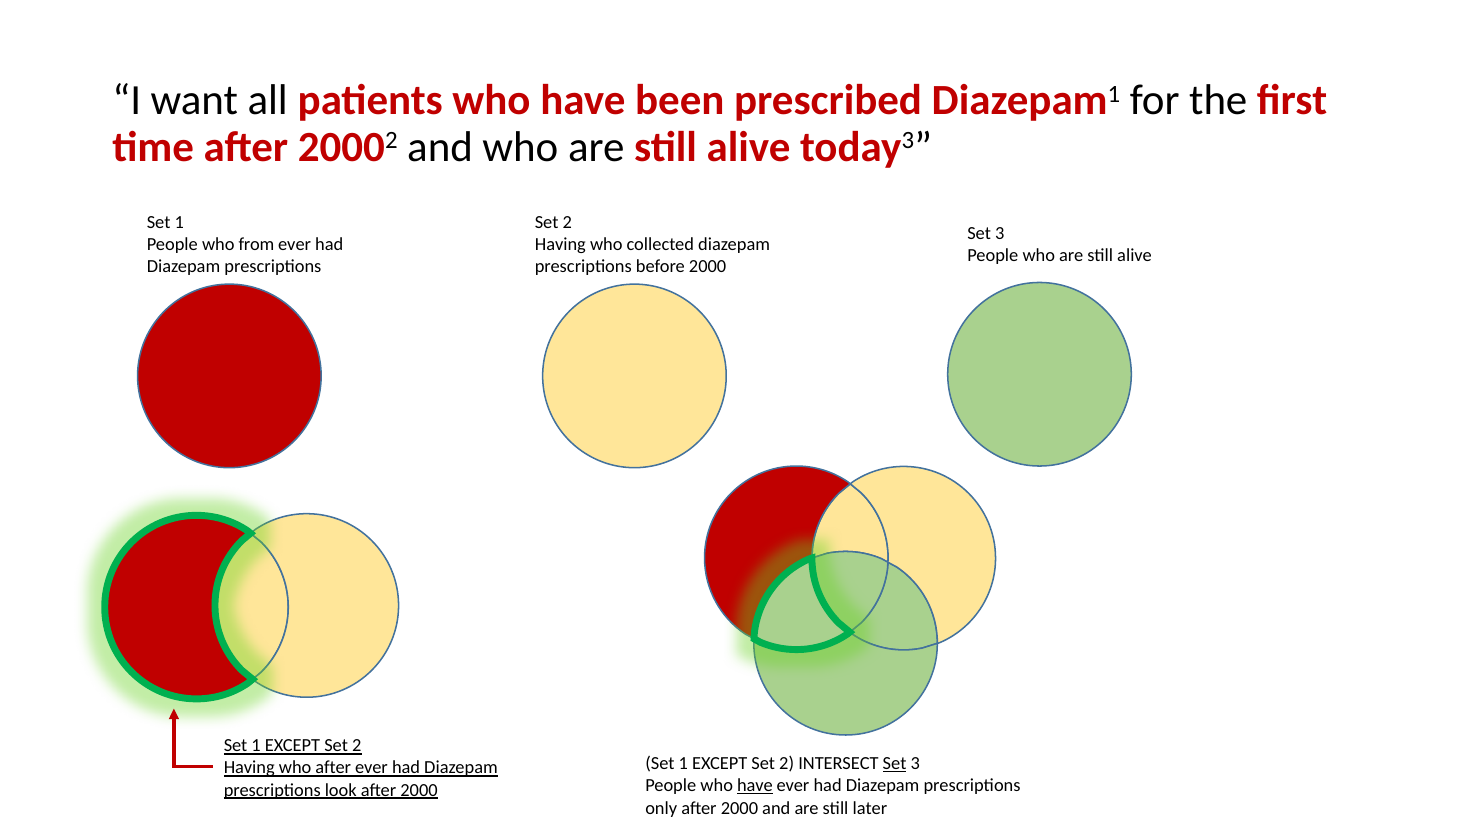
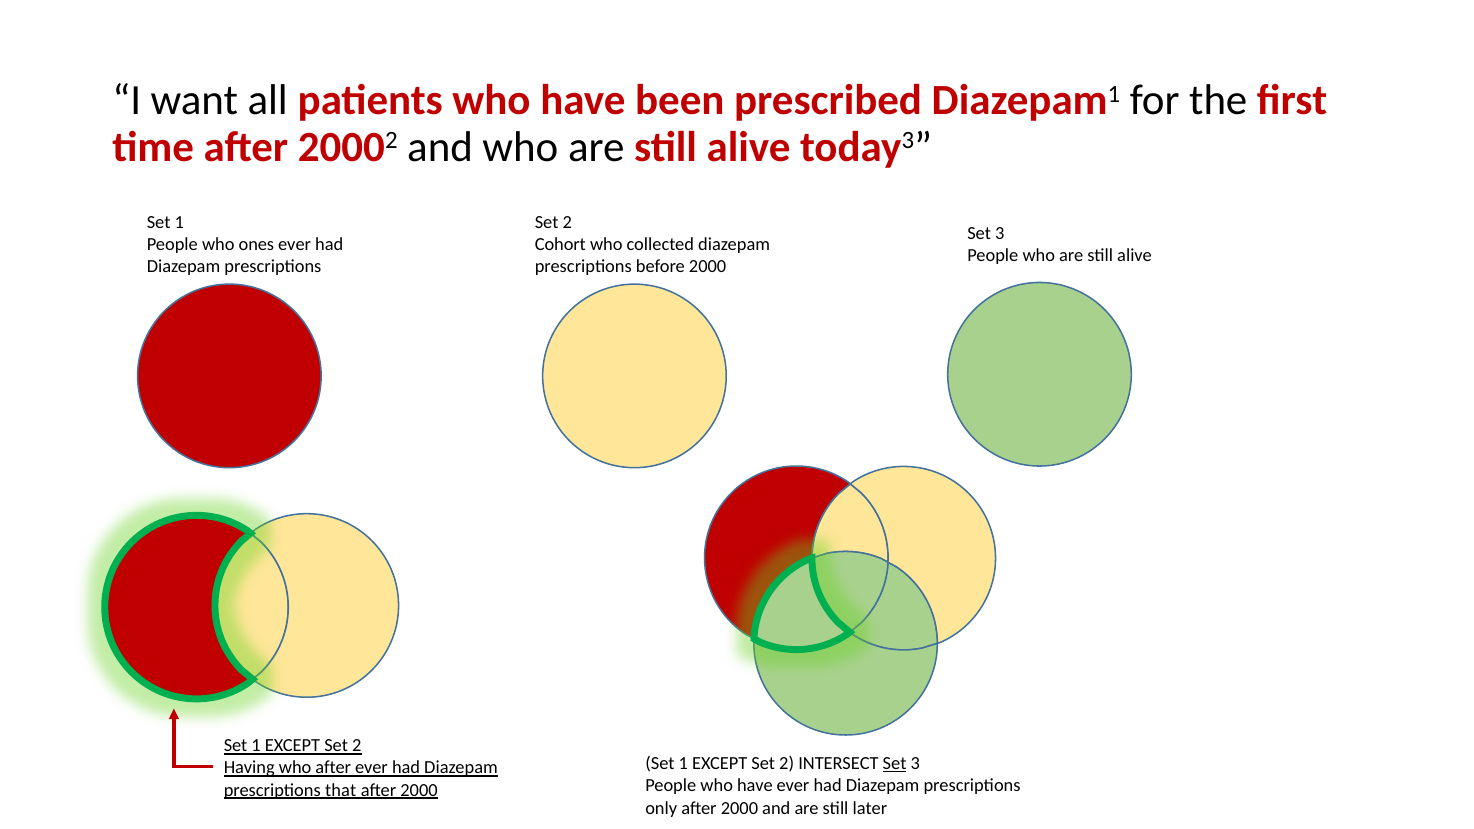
from: from -> ones (256, 244)
Having: Having -> Cohort (560, 244)
have underline: present -> none (755, 786)
look: look -> that (341, 790)
